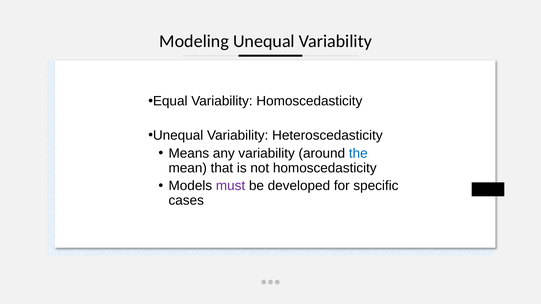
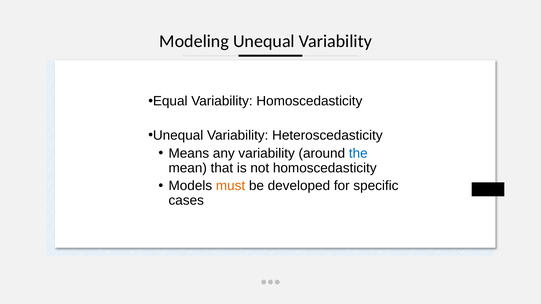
must colour: purple -> orange (231, 186)
